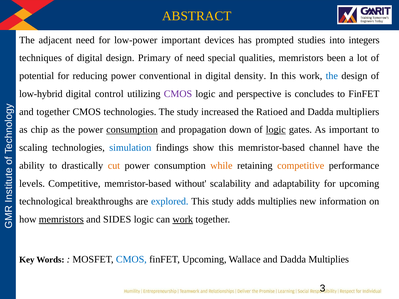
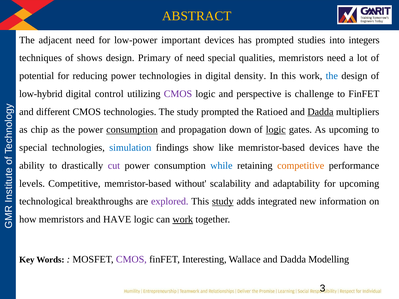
of digital: digital -> shows (90, 58)
memristors been: been -> need (336, 58)
power conventional: conventional -> technologies (165, 76)
concludes: concludes -> challenge (314, 94)
and together: together -> different (53, 112)
study increased: increased -> prompted (220, 112)
Dadda underline: none -> present (320, 112)
As important: important -> upcoming (349, 130)
scaling: scaling -> special (33, 148)
show this: this -> like (226, 148)
memristor-based channel: channel -> devices (324, 148)
cut colour: orange -> purple (114, 166)
while colour: orange -> blue (221, 166)
explored colour: blue -> purple (170, 202)
study underline: none -> present (223, 202)
adds multiplies: multiplies -> integrated (277, 202)
memristors underline: present -> none (61, 220)
and SIDES: SIDES -> HAVE (117, 220)
CMOS colour: blue -> purple (131, 259)
finFET Upcoming: Upcoming -> Interesting (204, 259)
Dadda Multiplies: Multiplies -> Modelling (329, 259)
